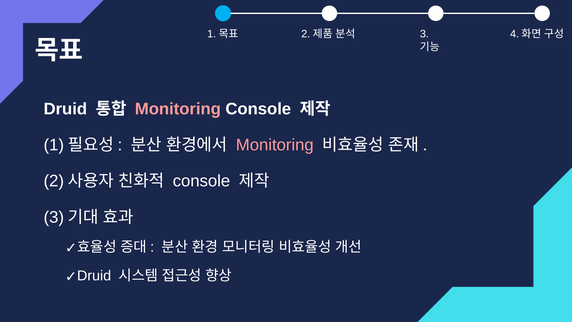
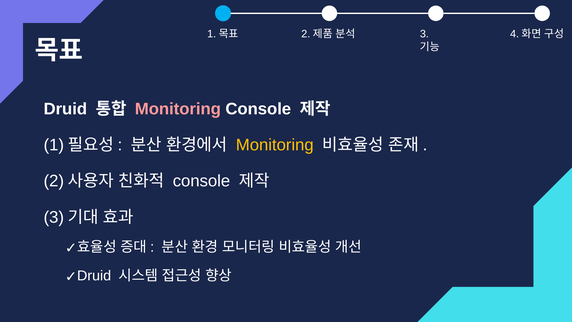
Monitoring colour: pink -> yellow (275, 145)
